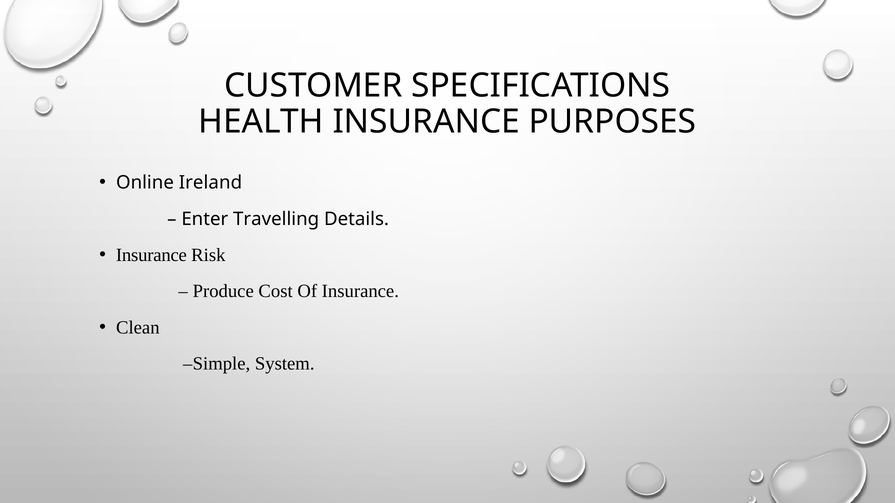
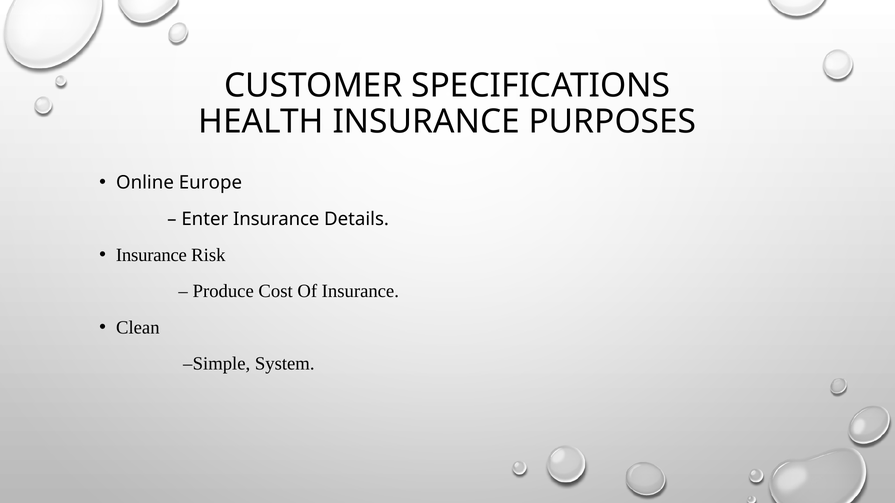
Ireland: Ireland -> Europe (210, 183)
Enter Travelling: Travelling -> Insurance (276, 219)
